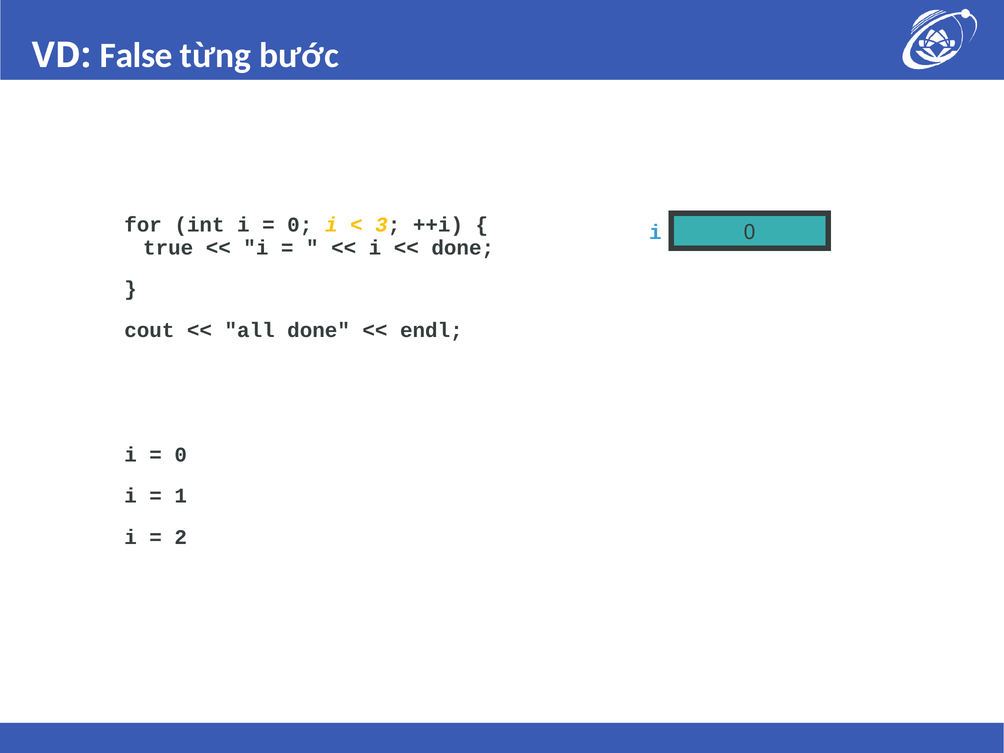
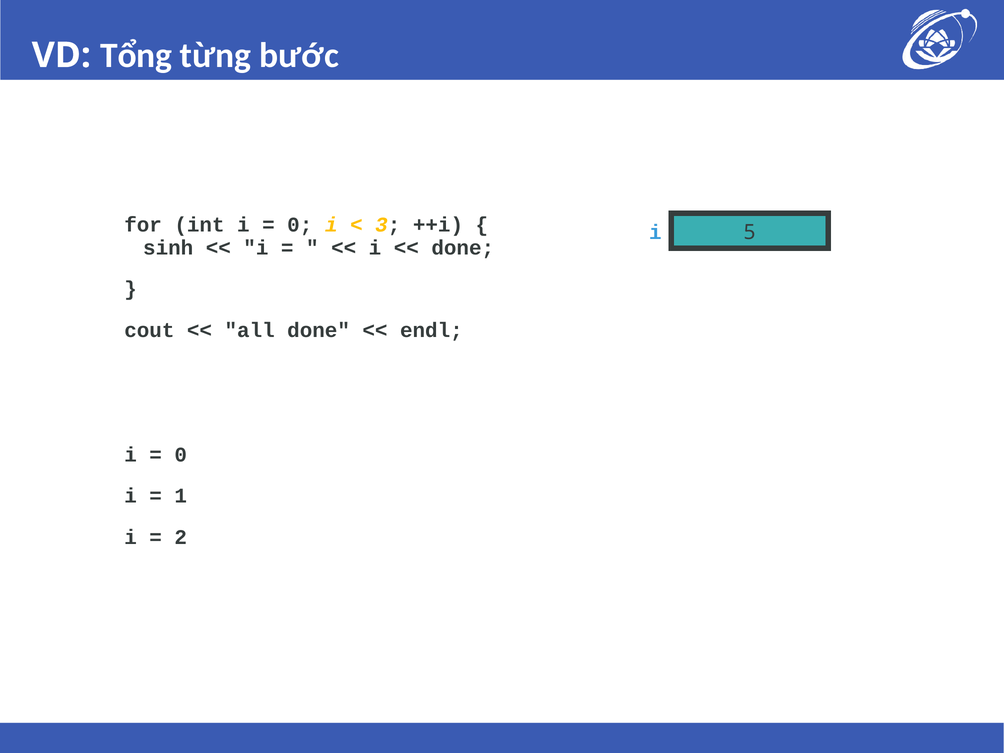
False: False -> Tổng (136, 55)
i 0: 0 -> 5 (750, 232)
true: true -> sinh (168, 248)
